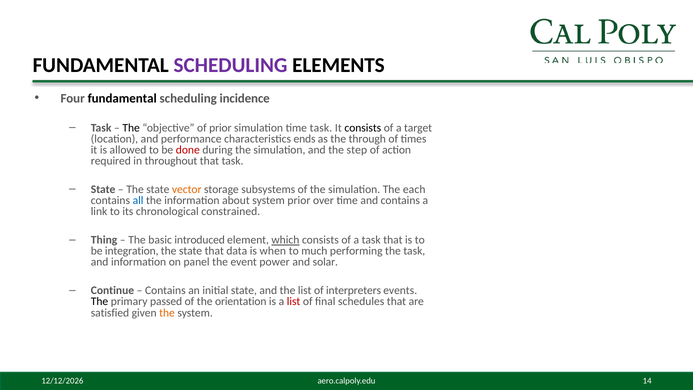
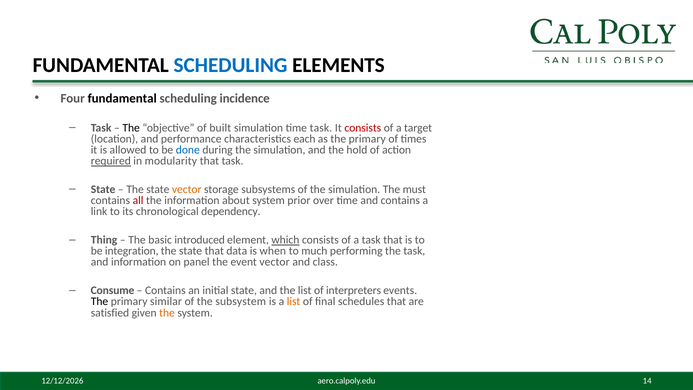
SCHEDULING colour: purple -> blue (231, 65)
of prior: prior -> built (220, 128)
consists colour: black -> red (363, 128)
ends: ends -> each (305, 139)
as the through: through -> primary (367, 139)
done colour: red -> blue (188, 150)
step: step -> hold (357, 150)
required underline: none -> present (111, 161)
throughout: throughout -> modularity (171, 161)
each: each -> must (414, 189)
all colour: blue -> red (138, 200)
constrained: constrained -> dependency (231, 211)
event power: power -> vector (275, 262)
solar: solar -> class (325, 262)
Continue: Continue -> Consume (113, 290)
passed: passed -> similar (166, 302)
orientation: orientation -> subsystem (241, 302)
list colour: red -> orange (294, 302)
